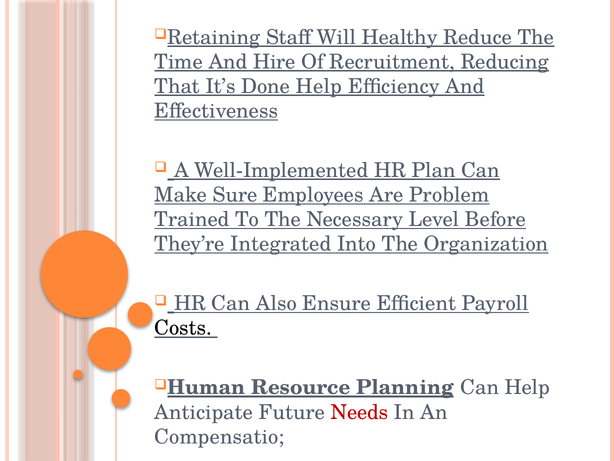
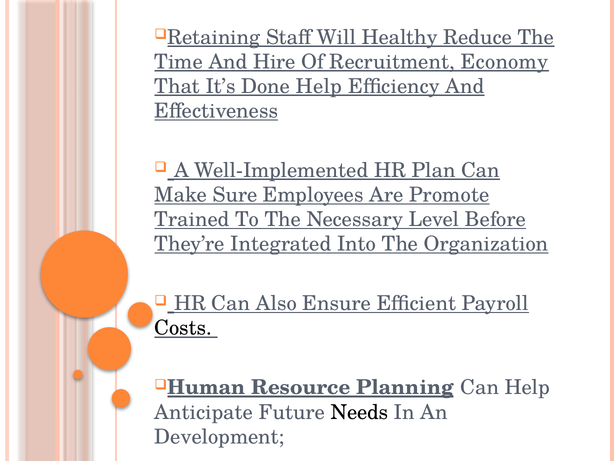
Reducing: Reducing -> Economy (505, 62)
Problem: Problem -> Promote (449, 195)
Needs colour: red -> black (359, 412)
Compensatio: Compensatio -> Development (220, 436)
